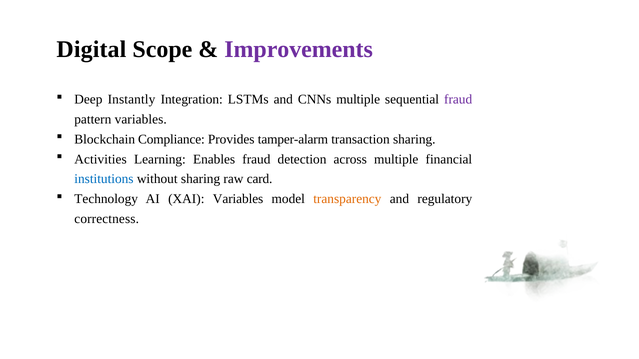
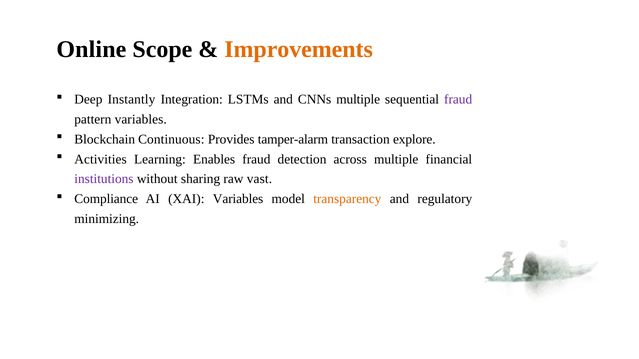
Digital: Digital -> Online (91, 50)
Improvements colour: purple -> orange (299, 50)
Compliance: Compliance -> Continuous (171, 139)
transaction sharing: sharing -> explore (414, 139)
institutions colour: blue -> purple (104, 179)
card: card -> vast (259, 179)
Technology: Technology -> Compliance (106, 199)
correctness: correctness -> minimizing (107, 219)
